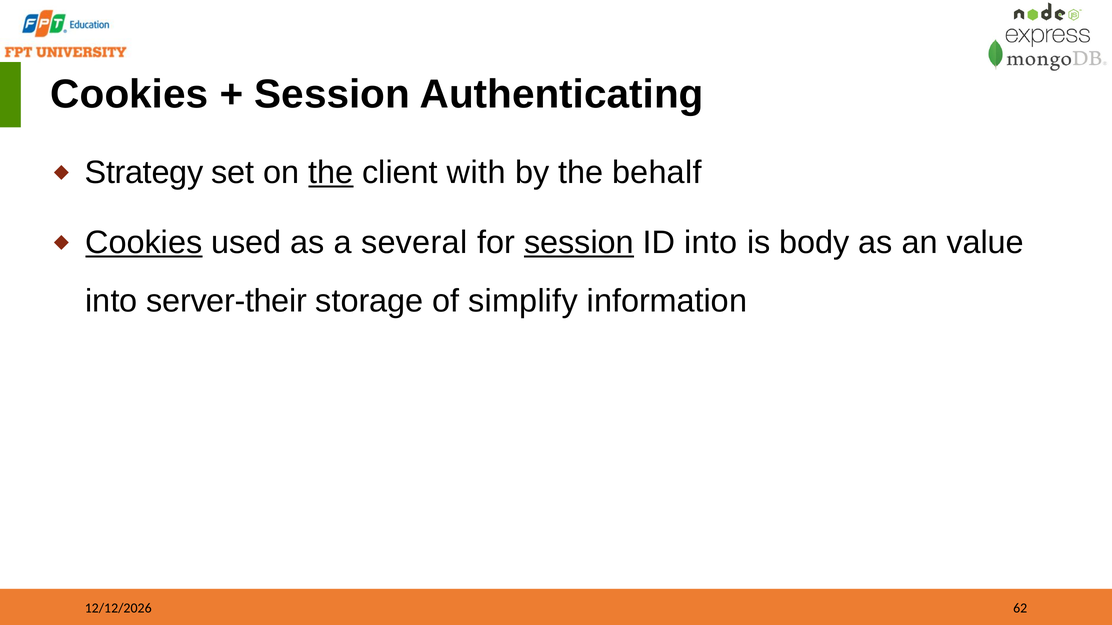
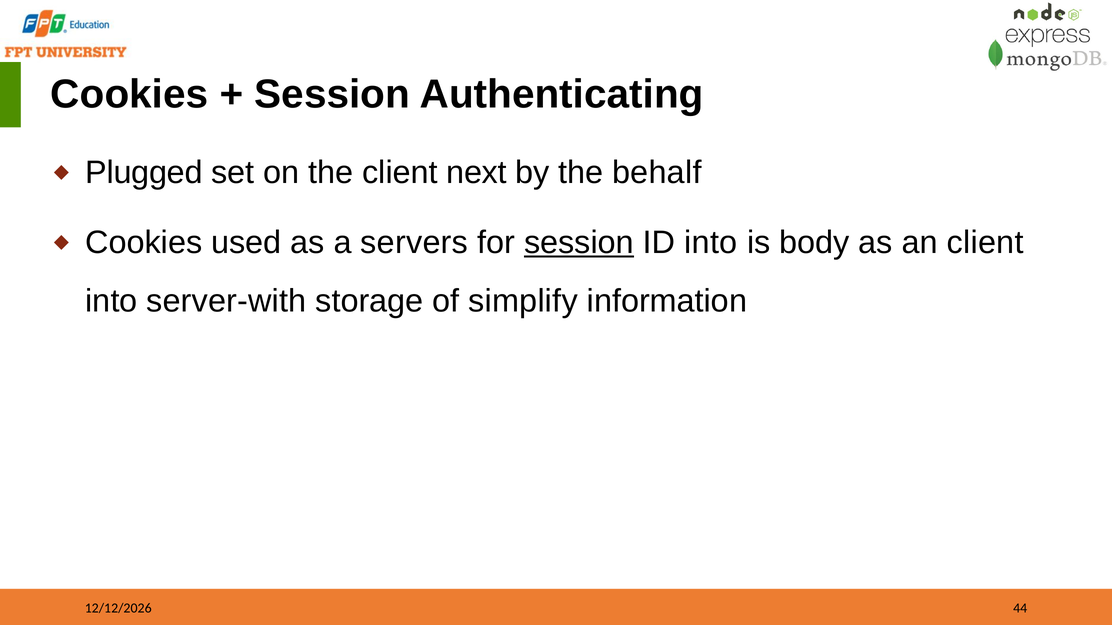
Strategy: Strategy -> Plugged (144, 173)
the underline: present -> none (331, 173)
with: with -> next (477, 173)
Cookies underline: present -> none (144, 243)
several: several -> servers (414, 243)
an value: value -> client (985, 243)
server-their: server-their -> server-with (226, 301)
62: 62 -> 44 (1020, 609)
